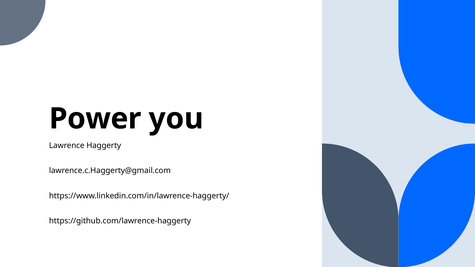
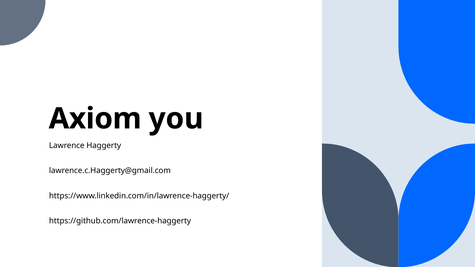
Power: Power -> Axiom (95, 119)
